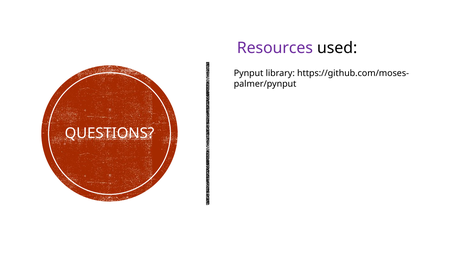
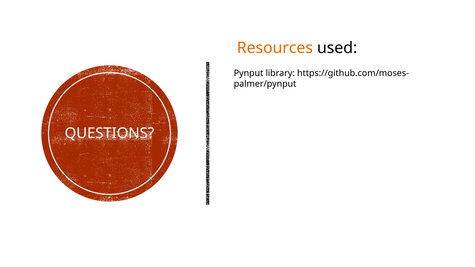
Resources colour: purple -> orange (275, 48)
